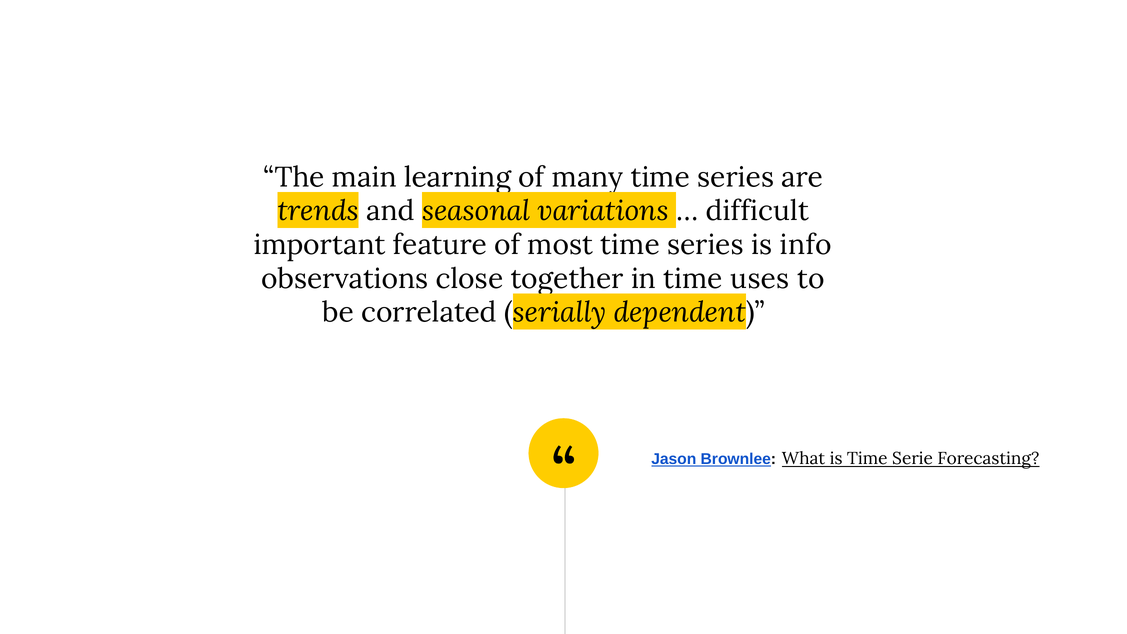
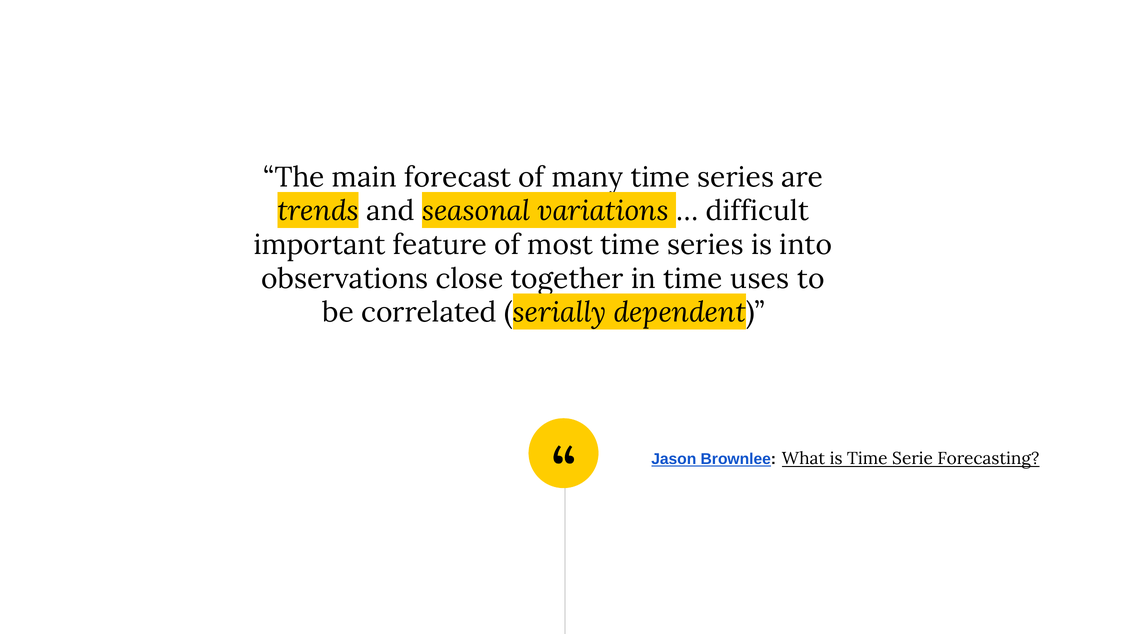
learning: learning -> forecast (458, 177)
info: info -> into (806, 245)
